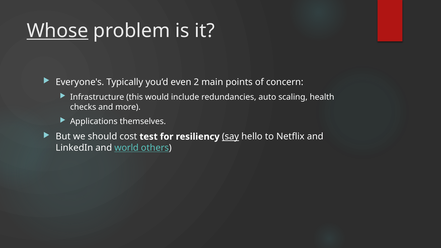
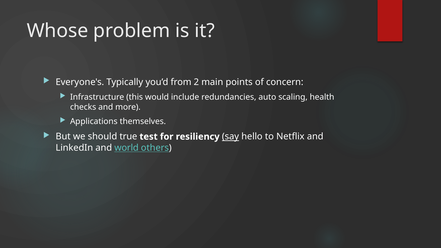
Whose underline: present -> none (58, 31)
even: even -> from (181, 82)
cost: cost -> true (128, 137)
